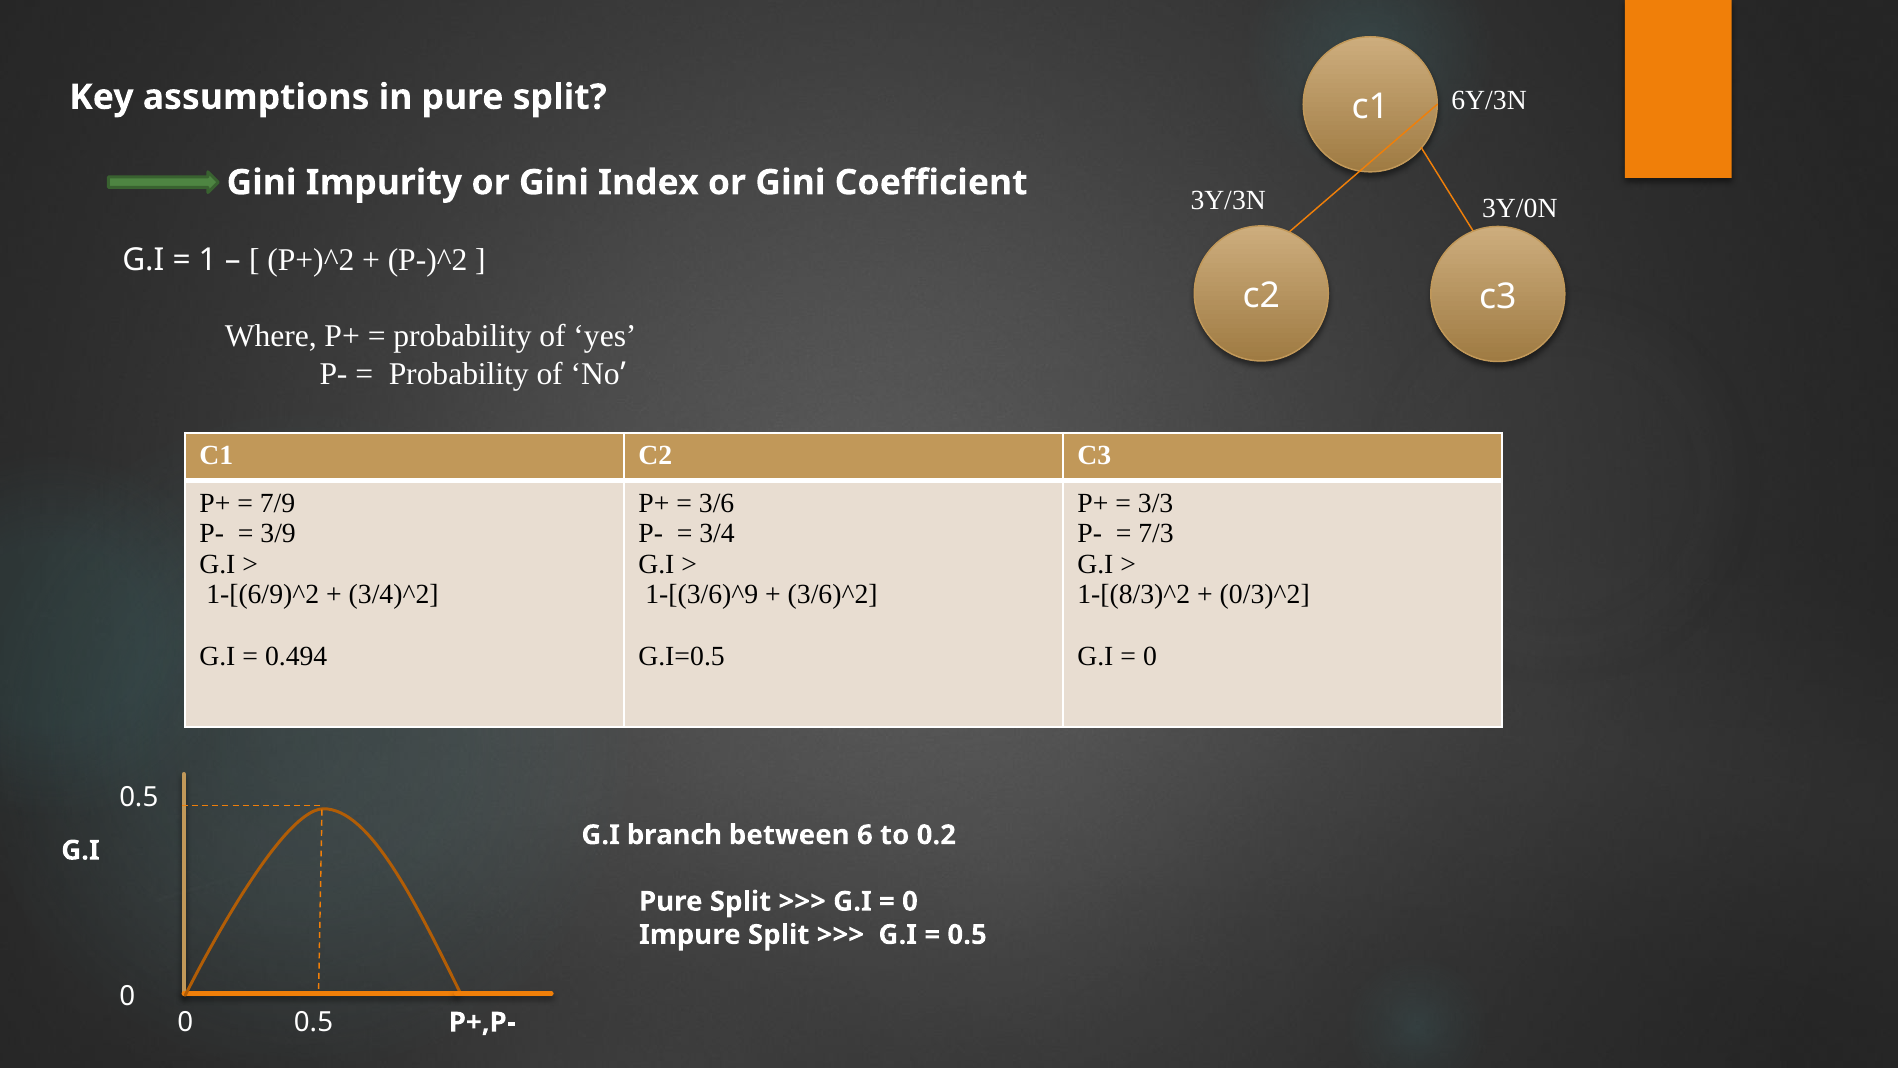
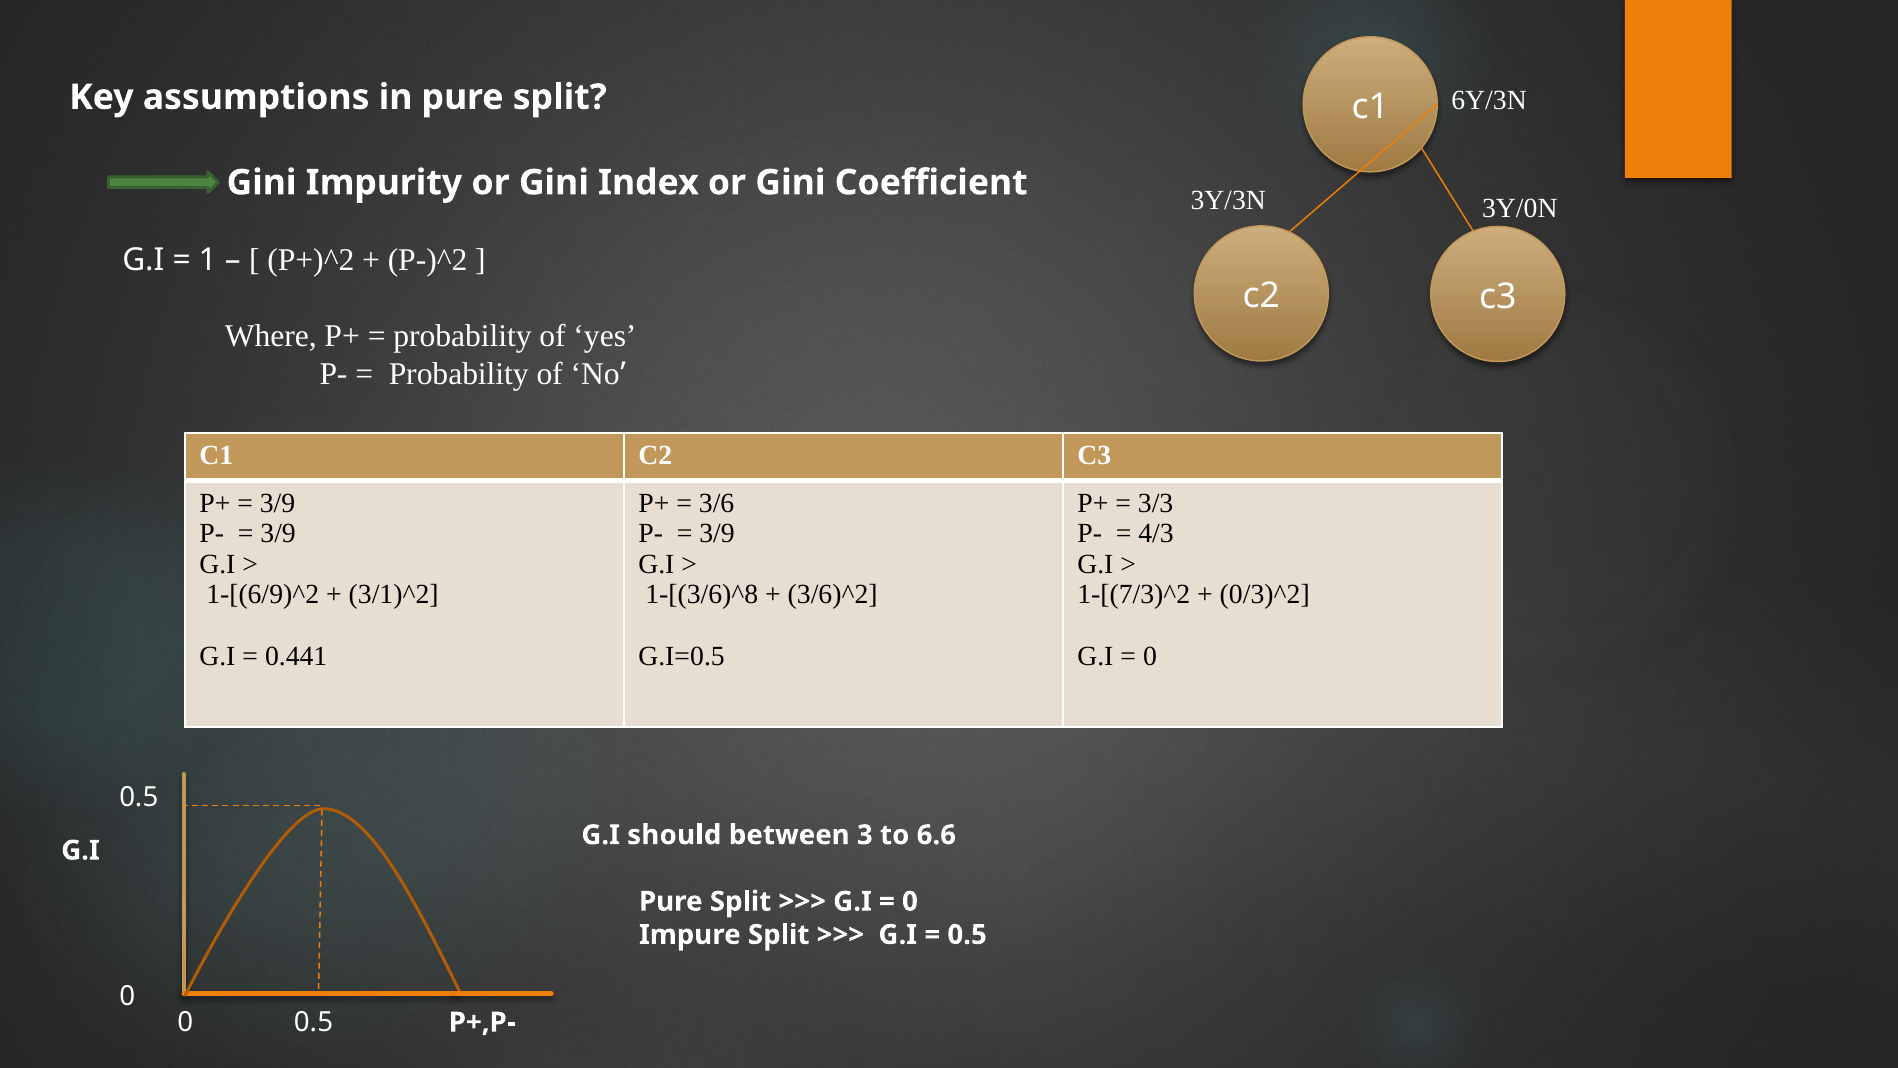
7/9: 7/9 -> 3/9 (278, 503)
3/4: 3/4 -> 3/9 (717, 533)
7/3: 7/3 -> 4/3 (1156, 533)
3/4)^2: 3/4)^2 -> 3/1)^2 (394, 595)
1-[(3/6)^9: 1-[(3/6)^9 -> 1-[(3/6)^8 (702, 595)
1-[(8/3)^2: 1-[(8/3)^2 -> 1-[(7/3)^2 (1134, 595)
0.494: 0.494 -> 0.441 (296, 656)
branch: branch -> should (674, 835)
6: 6 -> 3 (865, 835)
0.2: 0.2 -> 6.6 (936, 835)
